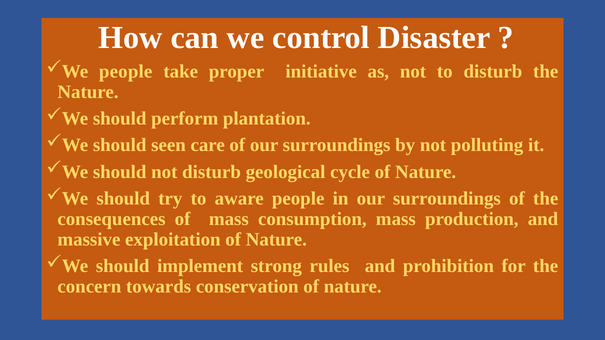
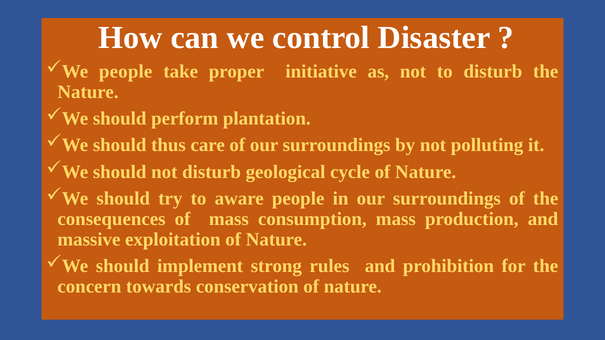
seen: seen -> thus (169, 145)
